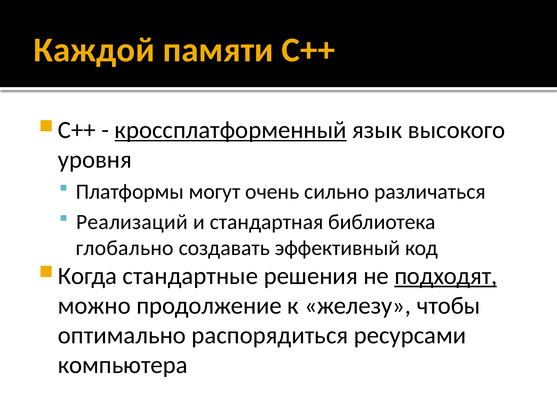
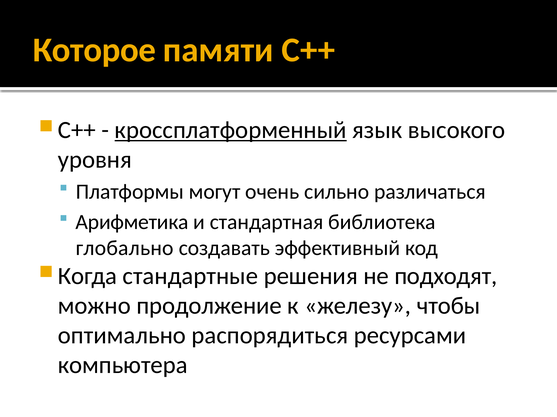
Каждой: Каждой -> Которое (94, 50)
Реализаций: Реализаций -> Арифметика (132, 222)
подходят underline: present -> none (446, 276)
